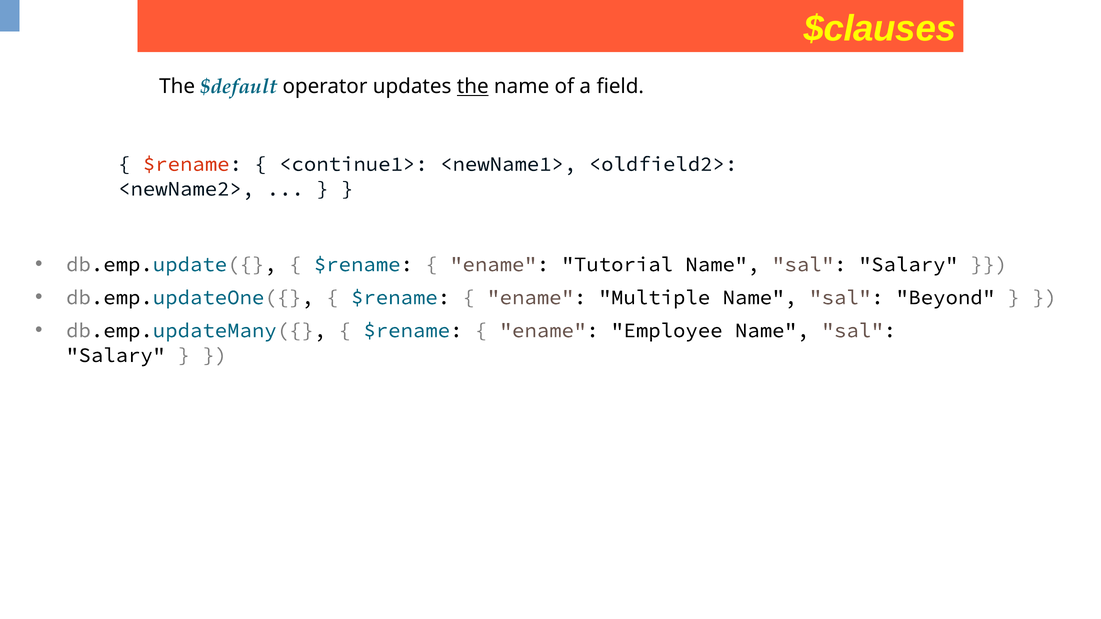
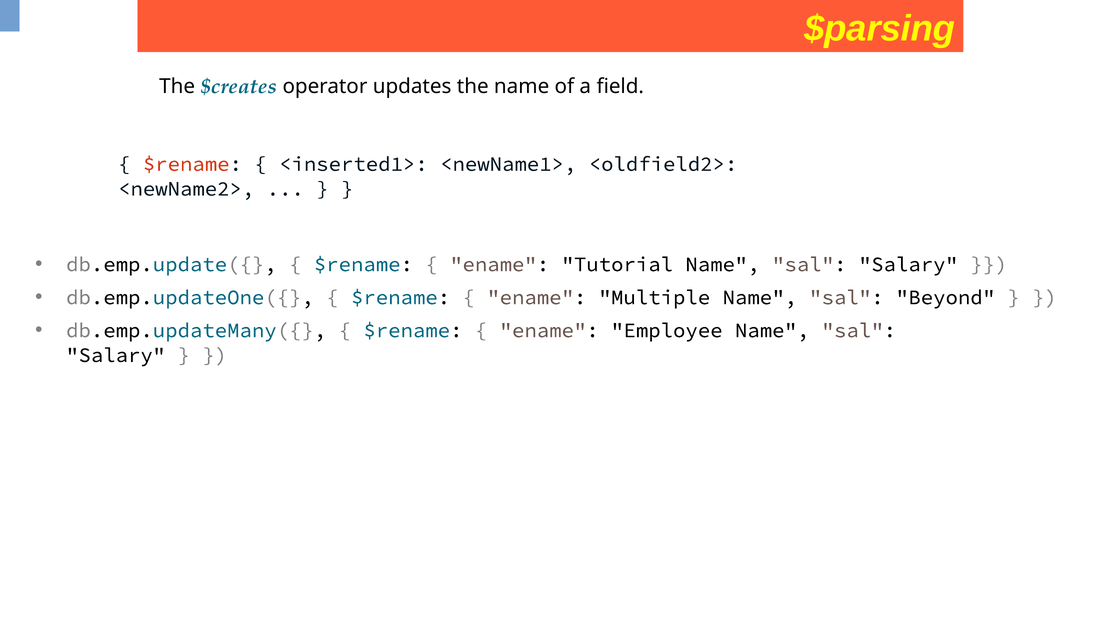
$clauses: $clauses -> $parsing (880, 29)
$default: $default -> $creates (239, 87)
the underline: present -> none (473, 87)
<continue1>: <continue1> -> <inserted1> (353, 164)
